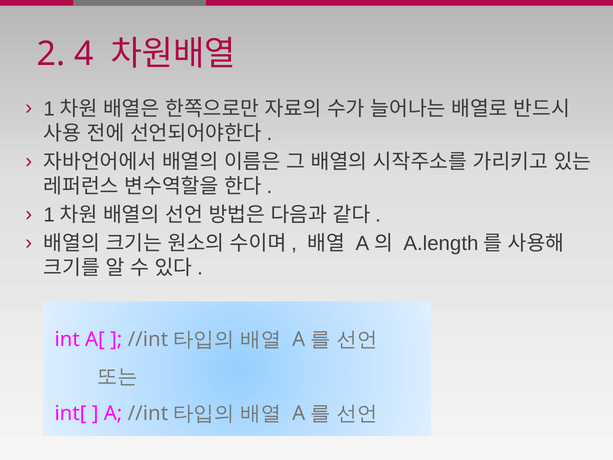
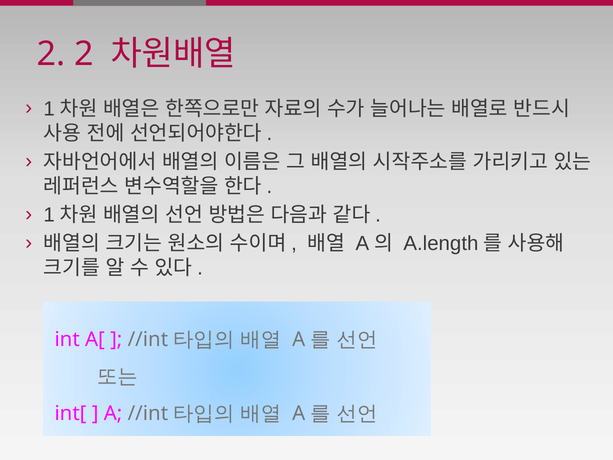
2 4: 4 -> 2 (84, 54)
